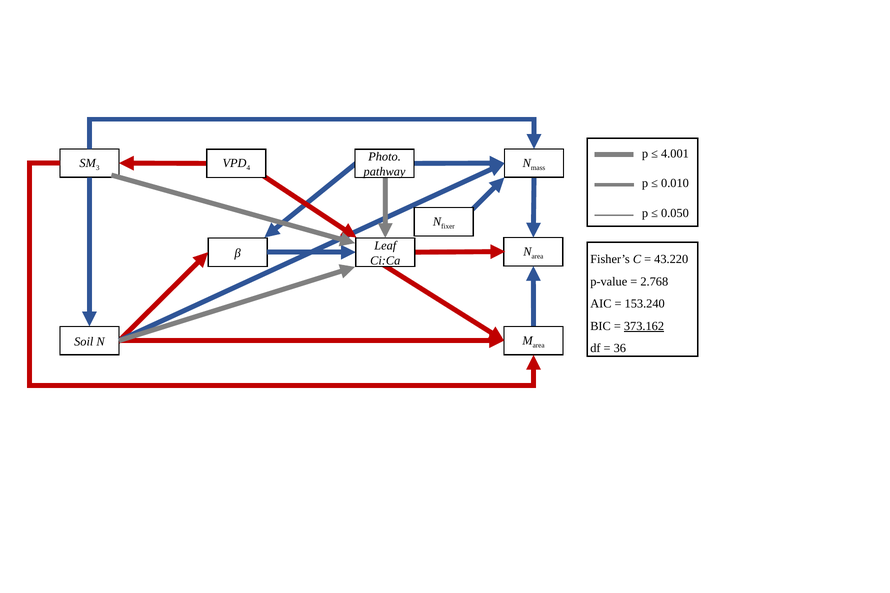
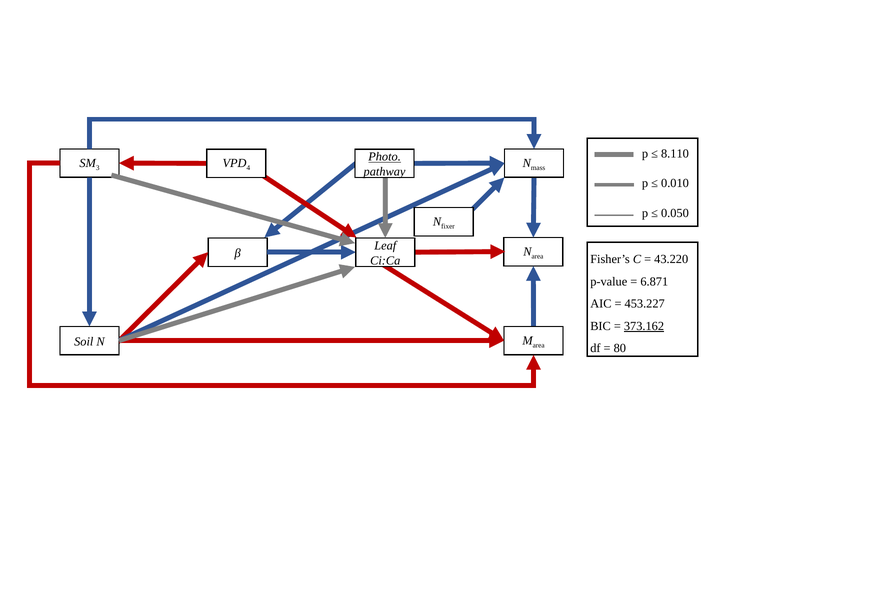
4.001: 4.001 -> 8.110 (675, 154)
Photo underline: none -> present (385, 157)
2.768: 2.768 -> 6.871 (654, 282)
153.240: 153.240 -> 453.227 (645, 304)
36: 36 -> 80 (620, 349)
